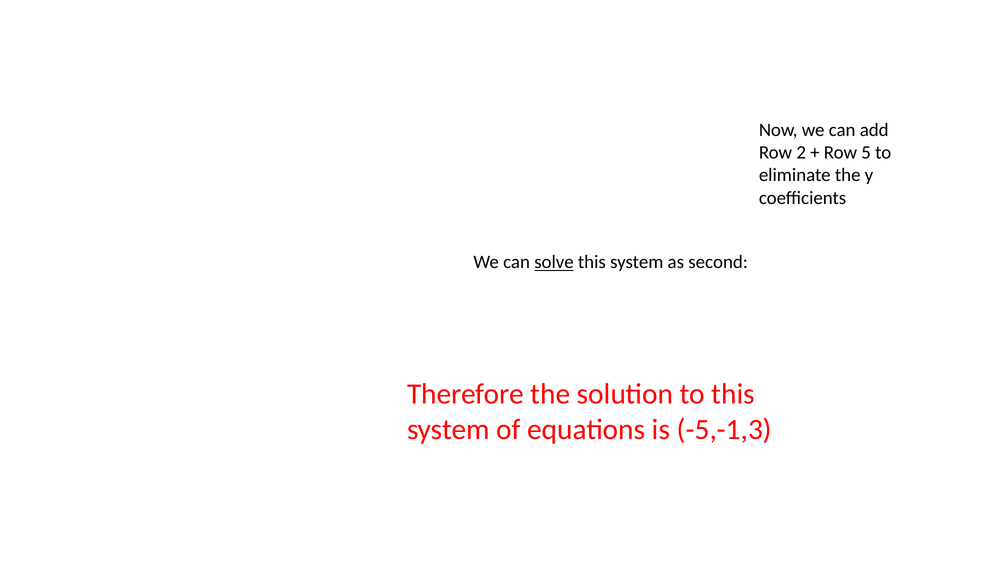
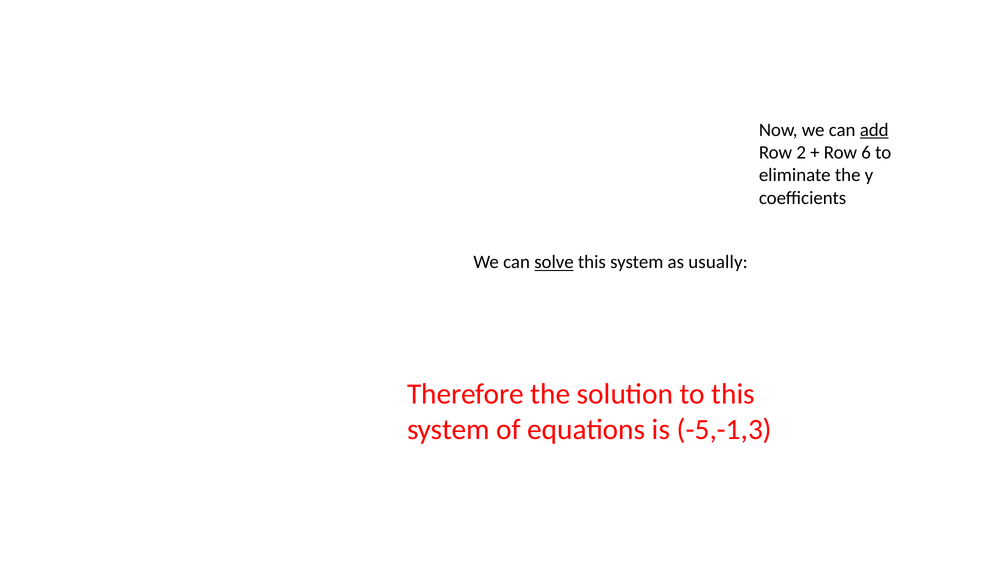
add underline: none -> present (874, 130)
5: 5 -> 6 (866, 153)
second: second -> usually (718, 262)
